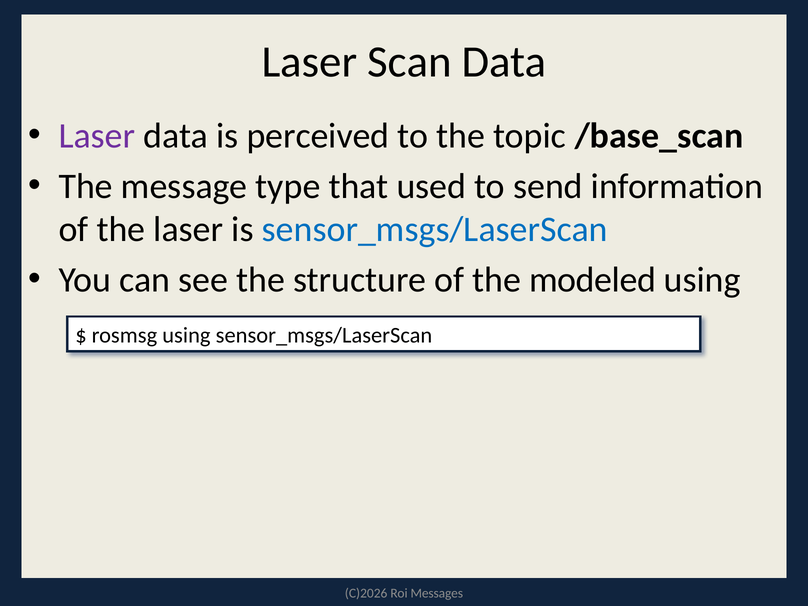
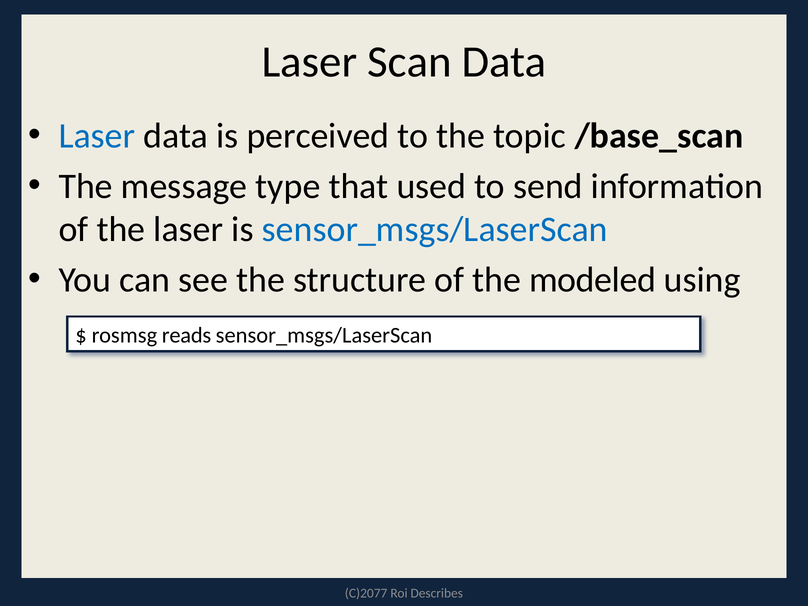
Laser colour: purple -> blue (97, 136)
rosmsg using: using -> reads (187, 335)
C)2026: C)2026 -> C)2077 (366, 593)
Messages: Messages -> Describes (437, 593)
